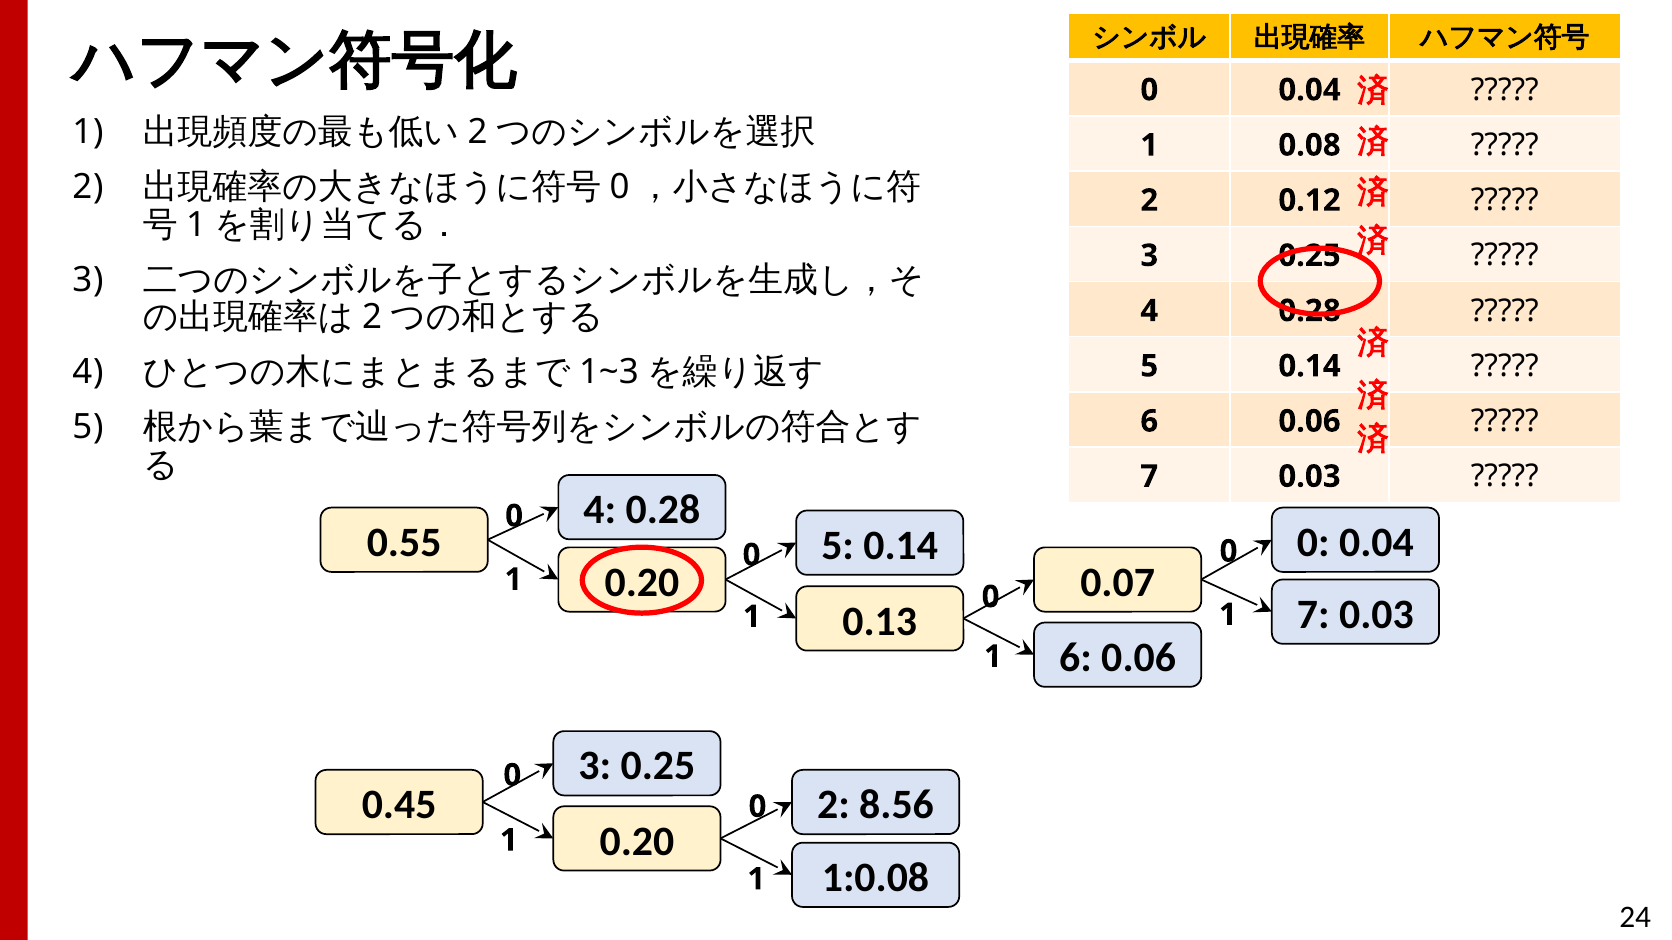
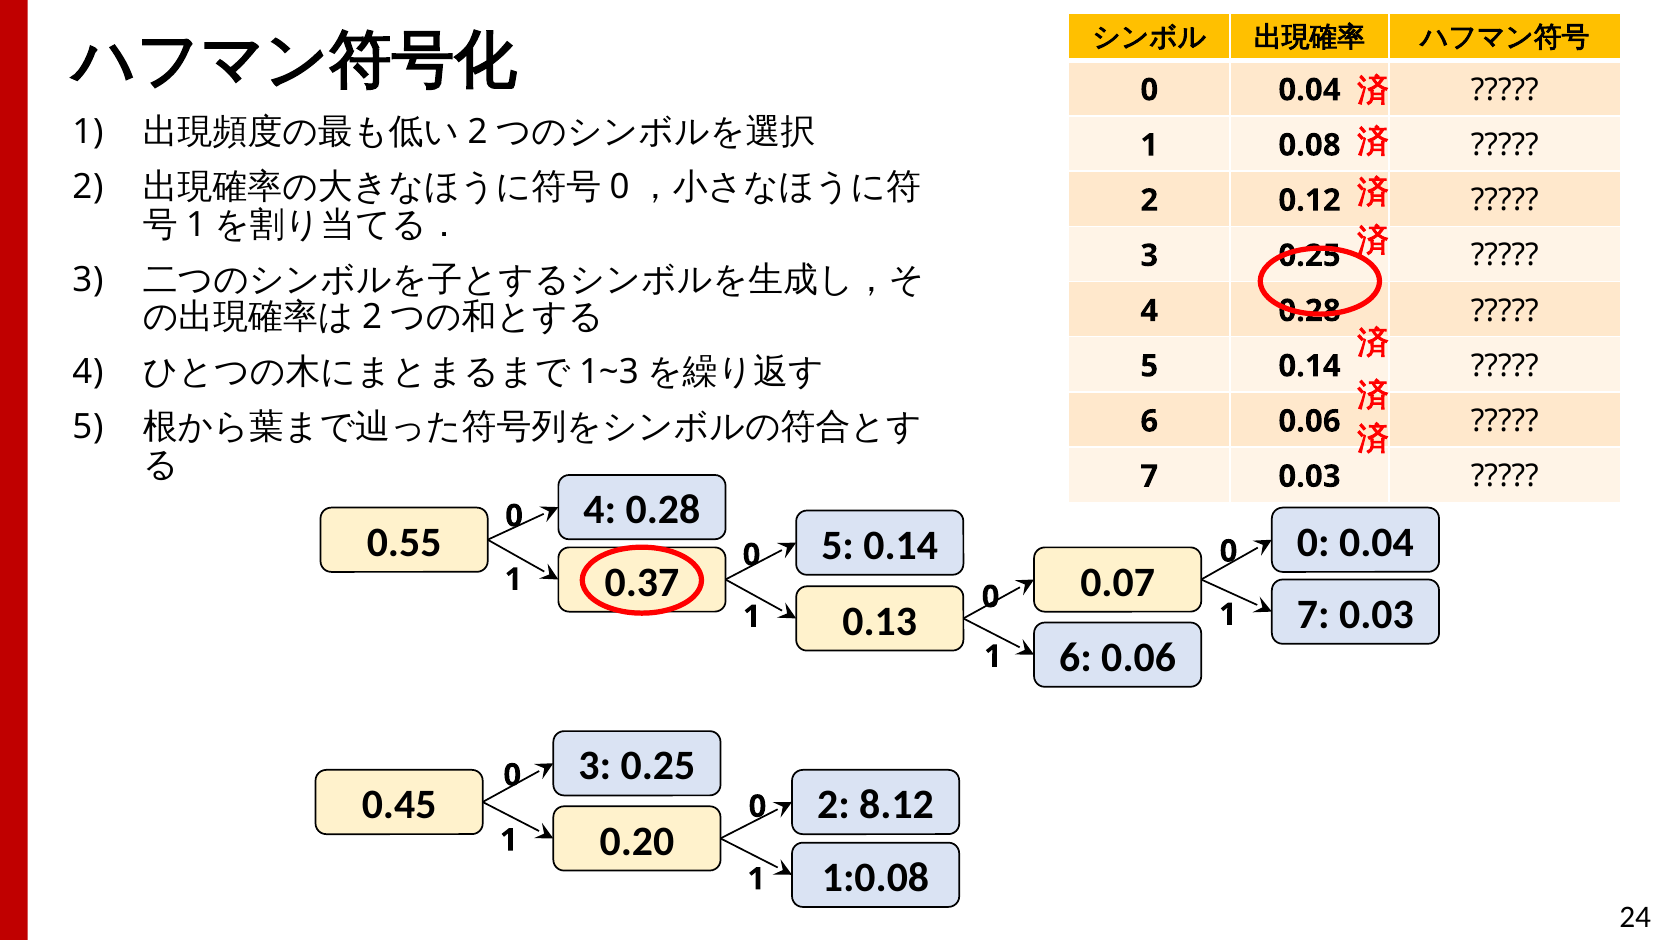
0.20: 0.20 -> 0.37 (642, 583)
8.56: 8.56 -> 8.12 (897, 805)
